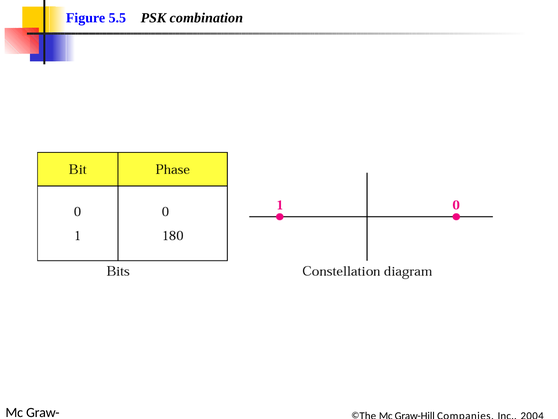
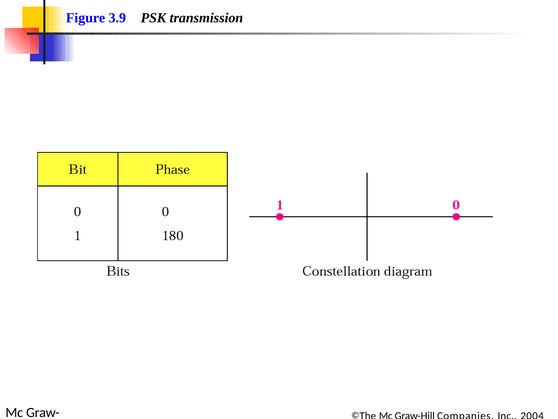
5.5: 5.5 -> 3.9 (117, 18)
combination: combination -> transmission (206, 18)
